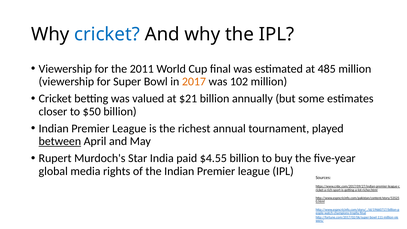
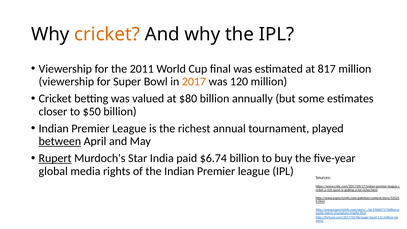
cricket colour: blue -> orange (107, 34)
485: 485 -> 817 (327, 69)
102: 102 -> 120 (239, 82)
$21: $21 -> $80 (188, 99)
Rupert underline: none -> present (55, 158)
$4.55: $4.55 -> $6.74 (213, 158)
